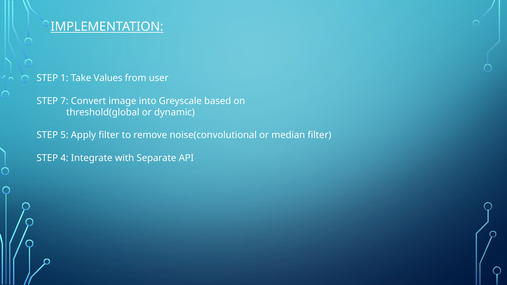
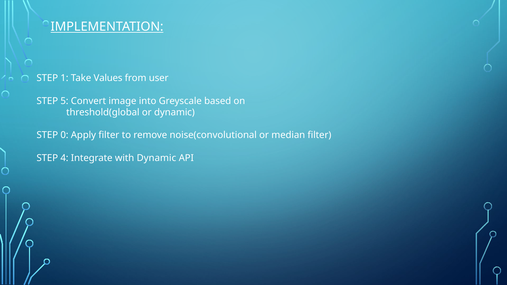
7: 7 -> 5 (64, 101)
5: 5 -> 0 (64, 135)
with Separate: Separate -> Dynamic (156, 158)
